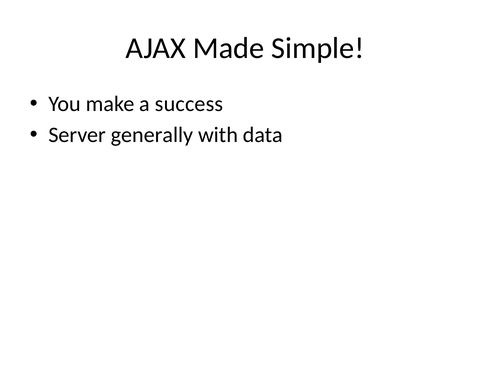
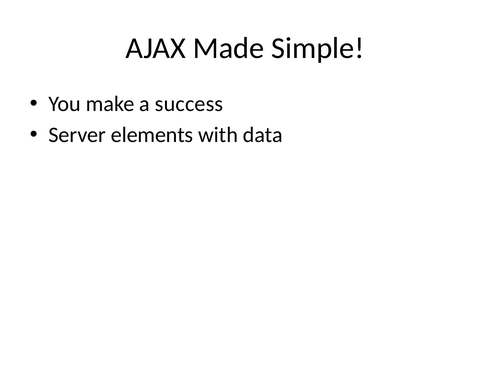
generally: generally -> elements (152, 135)
